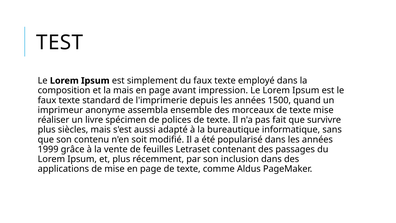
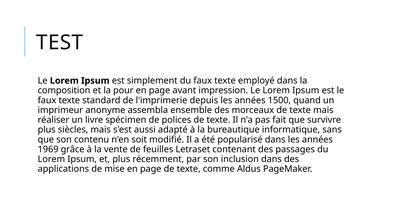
la mais: mais -> pour (123, 90)
texte mise: mise -> mais (323, 110)
1999: 1999 -> 1969 (48, 149)
